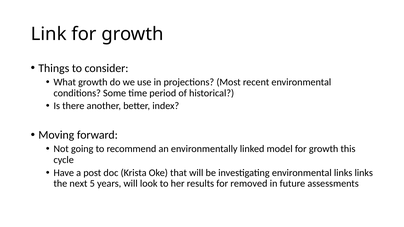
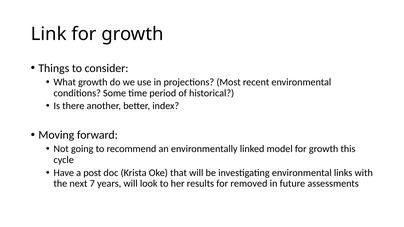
links links: links -> with (364, 173)
5: 5 -> 7 (92, 184)
